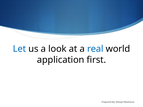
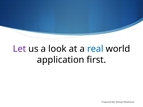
Let colour: blue -> purple (19, 49)
